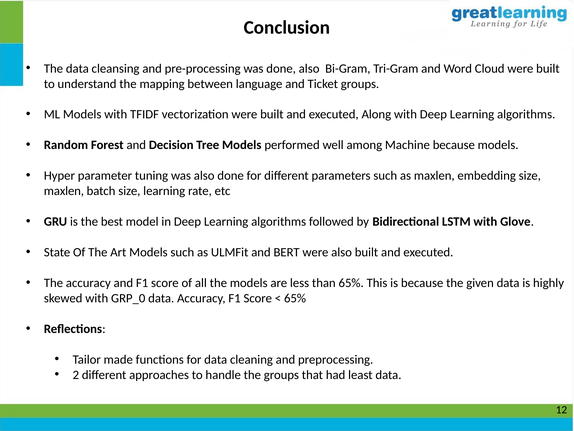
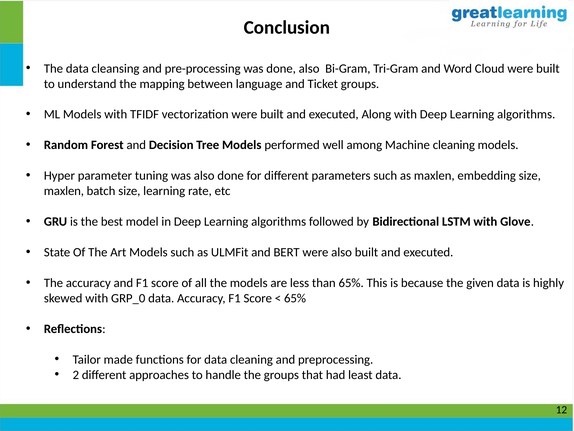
Machine because: because -> cleaning (454, 145)
